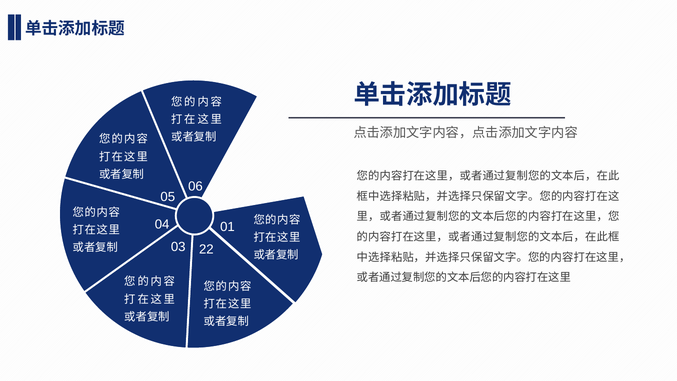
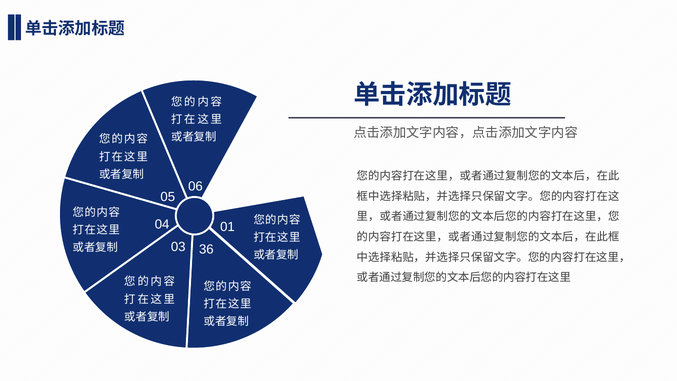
22: 22 -> 36 (206, 249)
